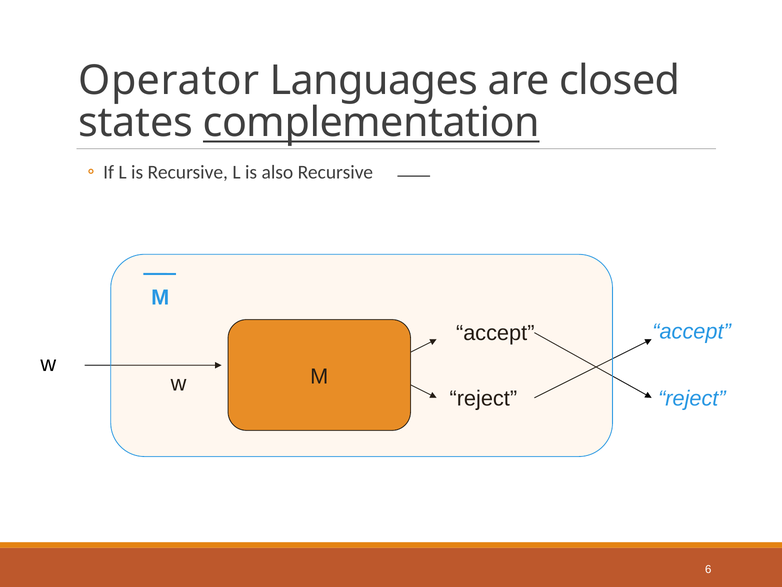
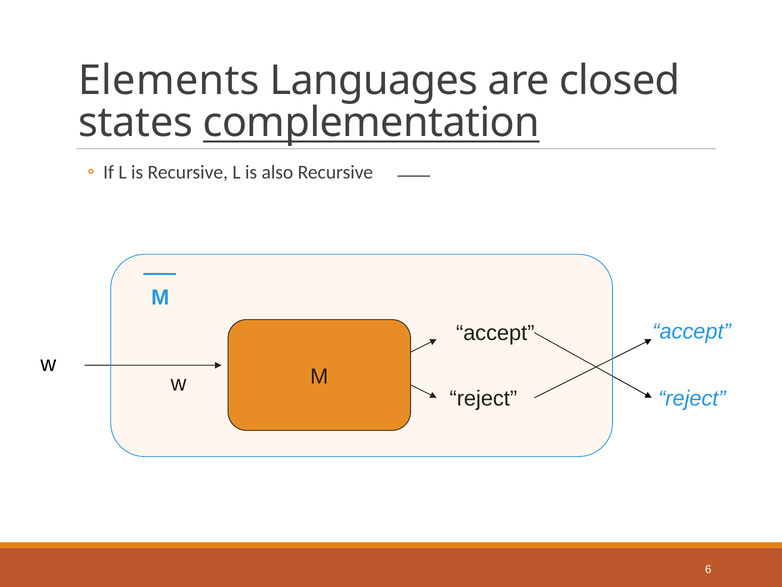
Operator: Operator -> Elements (169, 80)
